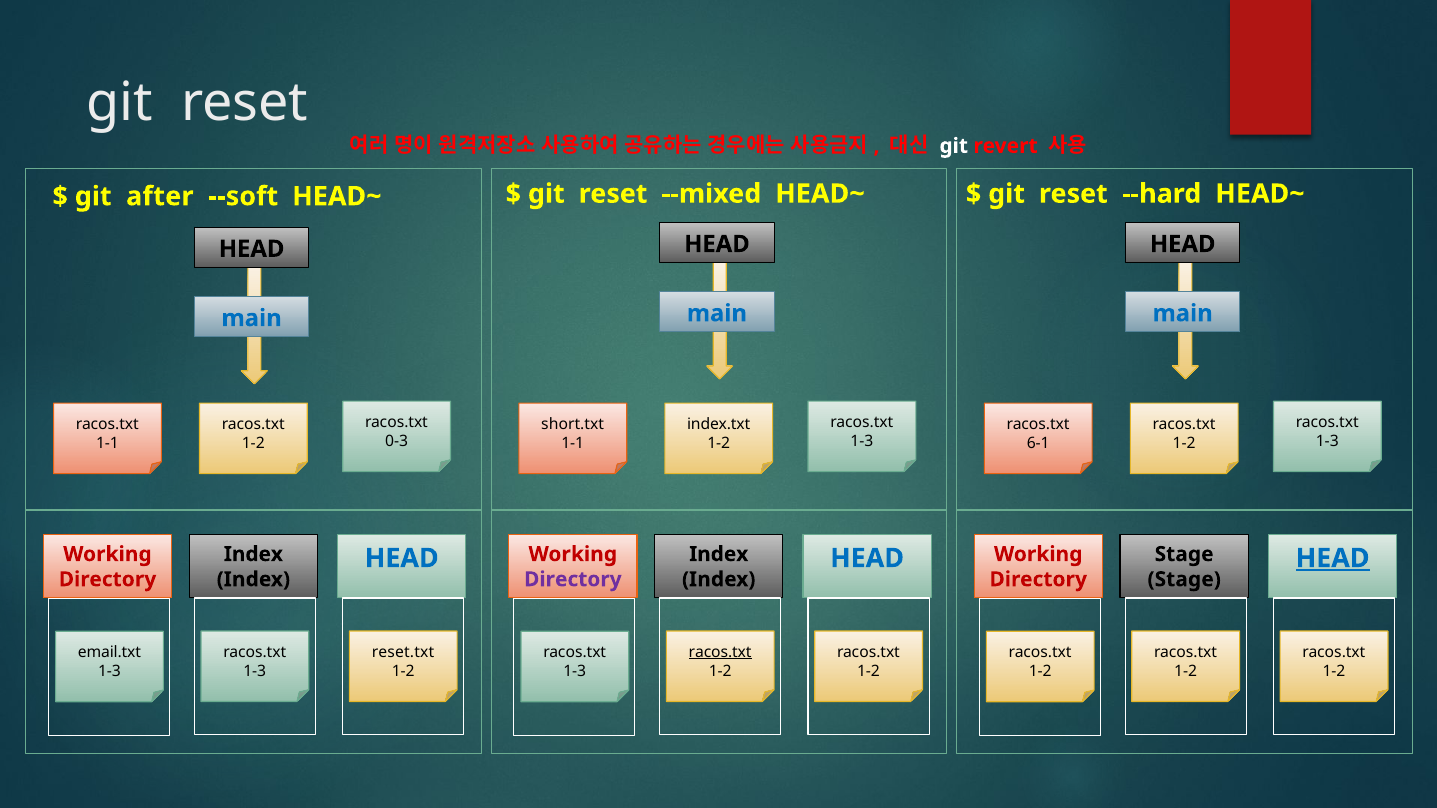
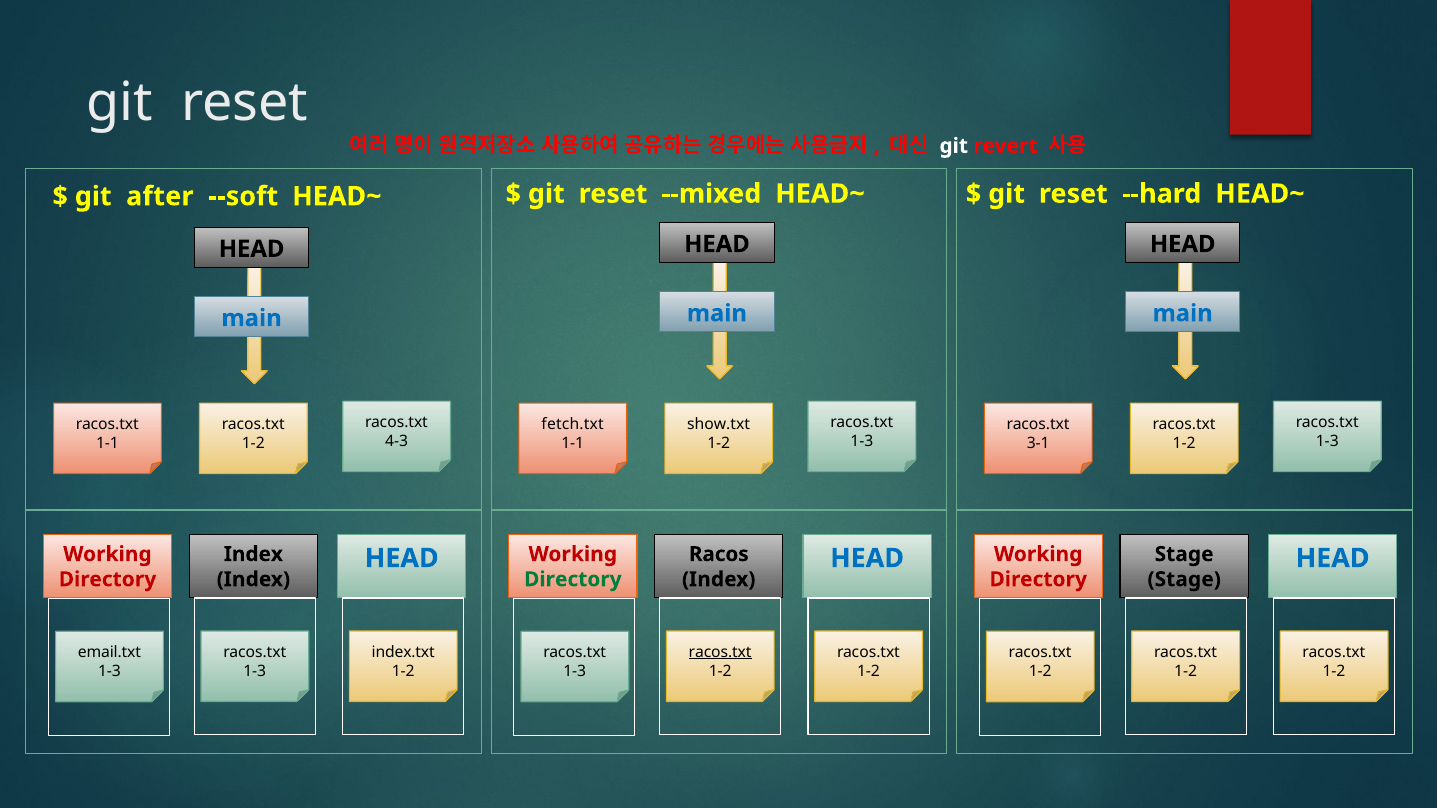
short.txt: short.txt -> fetch.txt (573, 424)
index.txt: index.txt -> show.txt (719, 424)
0-3: 0-3 -> 4-3 (397, 441)
6-1: 6-1 -> 3-1 (1038, 443)
Index: Index -> Racos (719, 554)
HEAD underline: present -> none (1333, 558)
Directory colour: purple -> green (573, 580)
reset.txt: reset.txt -> index.txt (403, 652)
